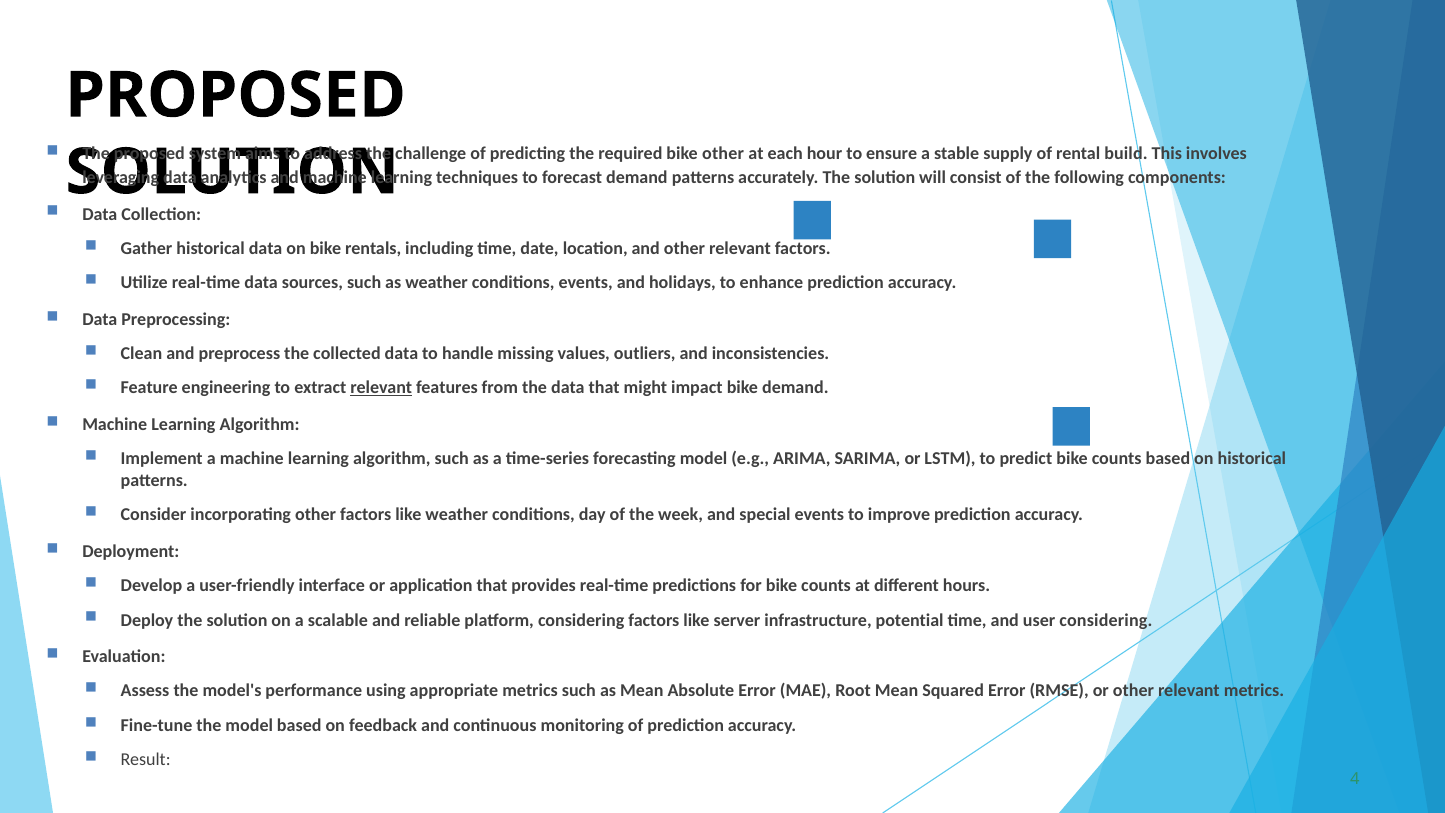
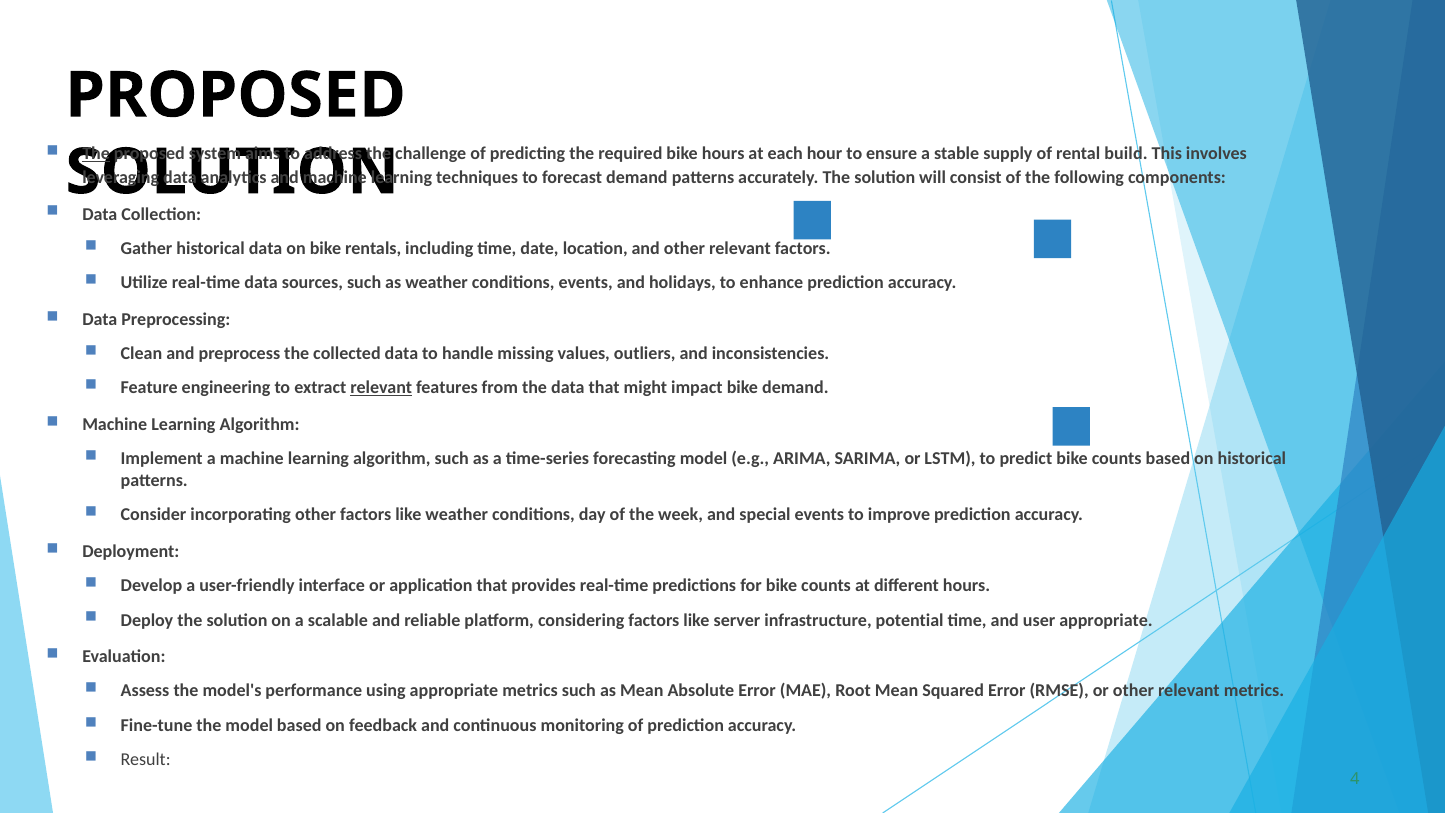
The underline: none -> present (96, 154)
bike other: other -> hours (723, 154)
user considering: considering -> appropriate (1106, 620)
